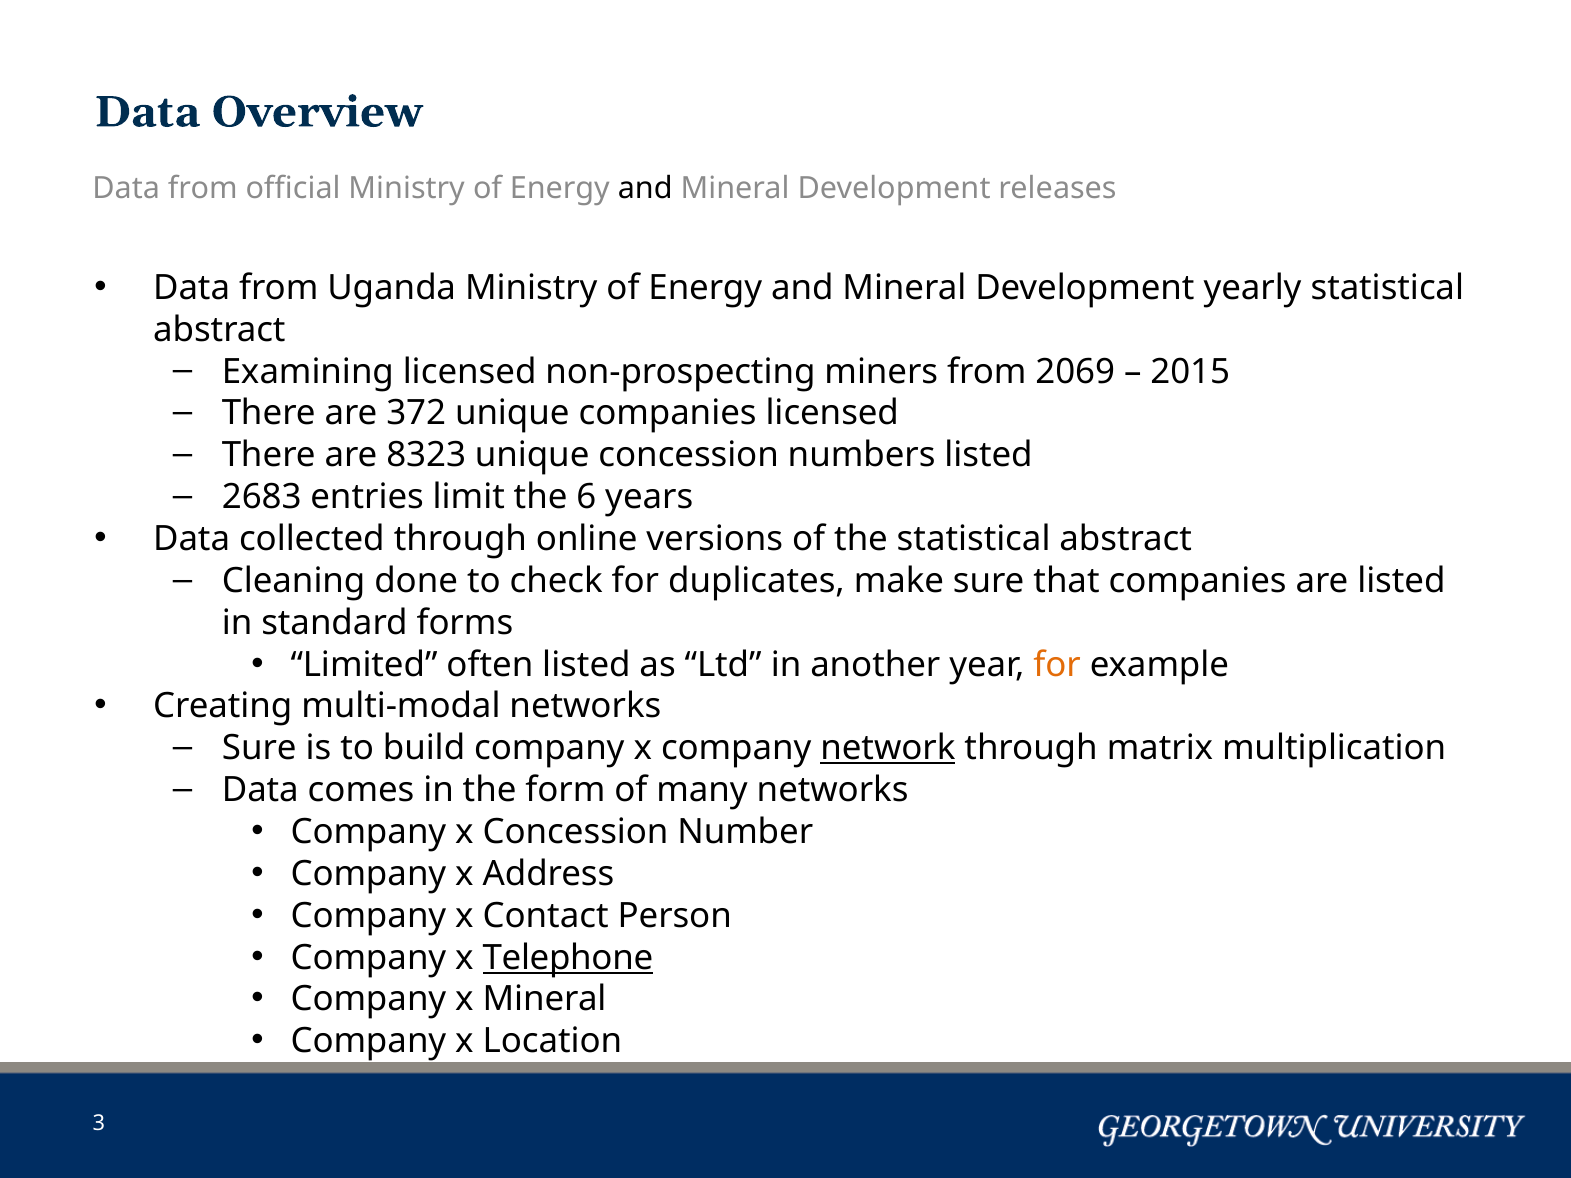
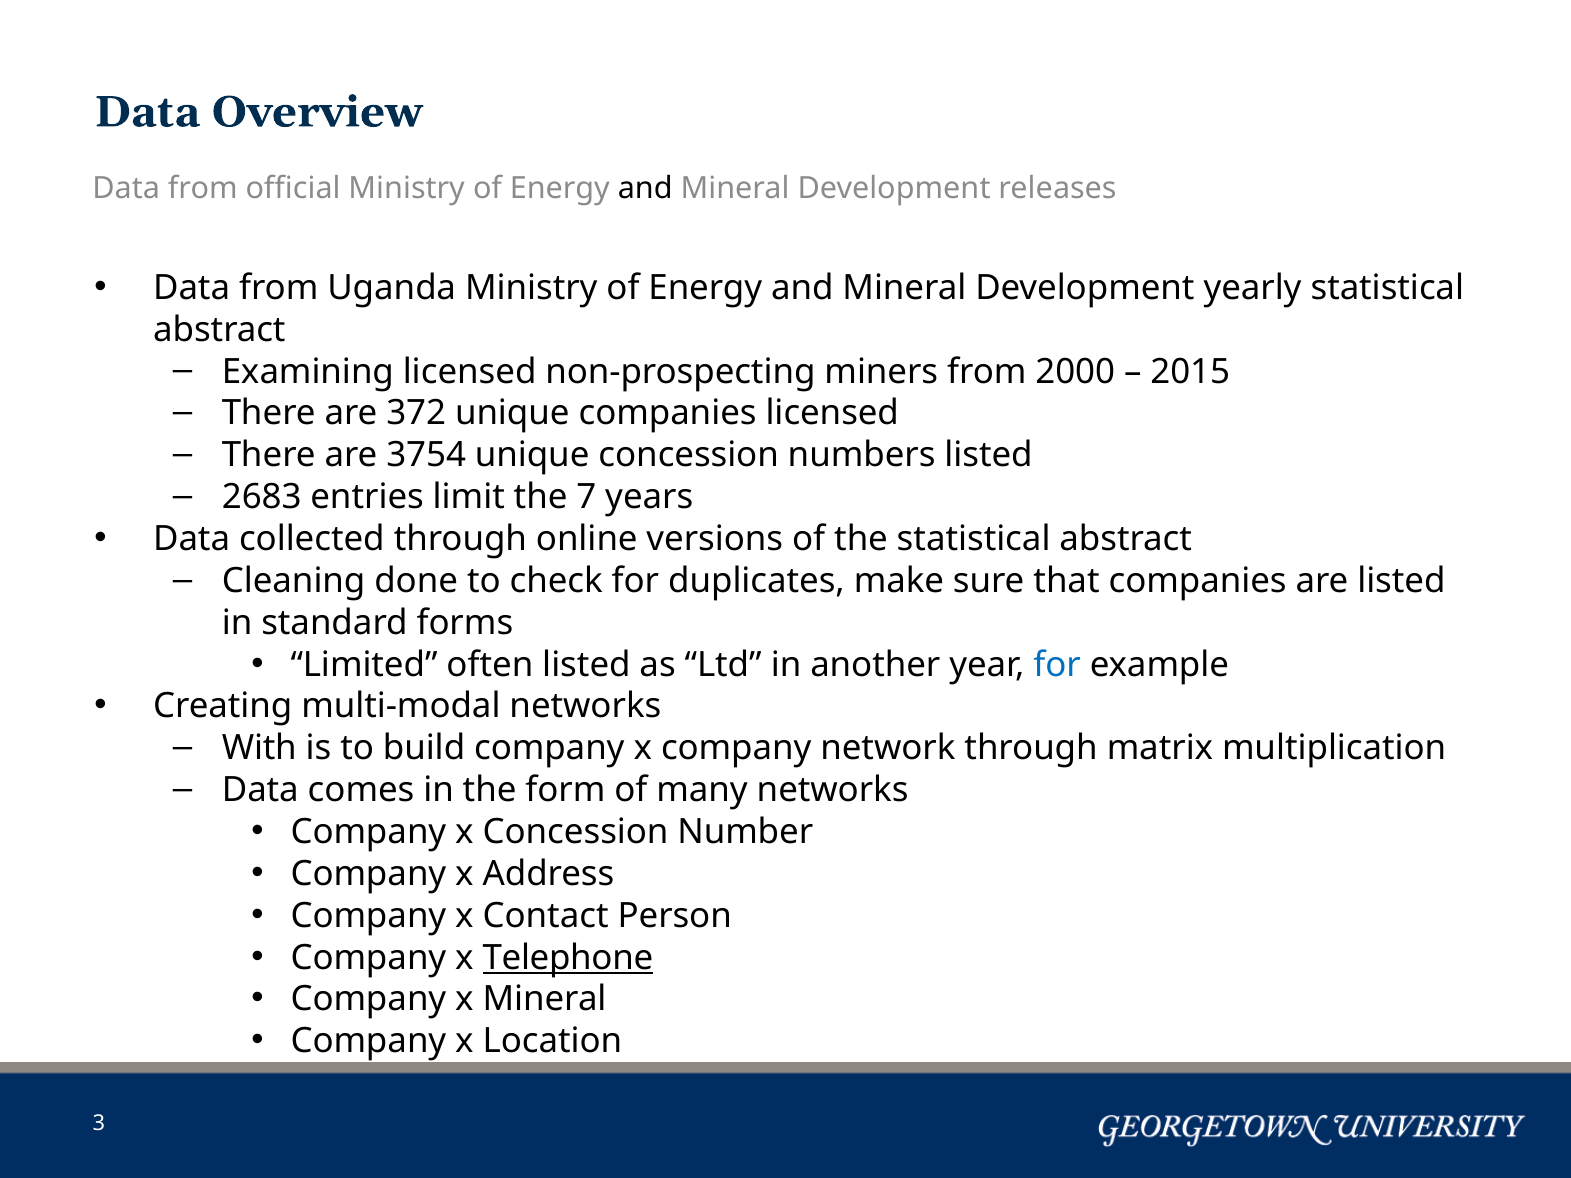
2069: 2069 -> 2000 (1075, 372)
8323: 8323 -> 3754 (426, 455)
6: 6 -> 7 (586, 497)
for colour: orange -> blue (1057, 665)
Sure: Sure -> With (259, 748)
network underline: present -> none (888, 748)
